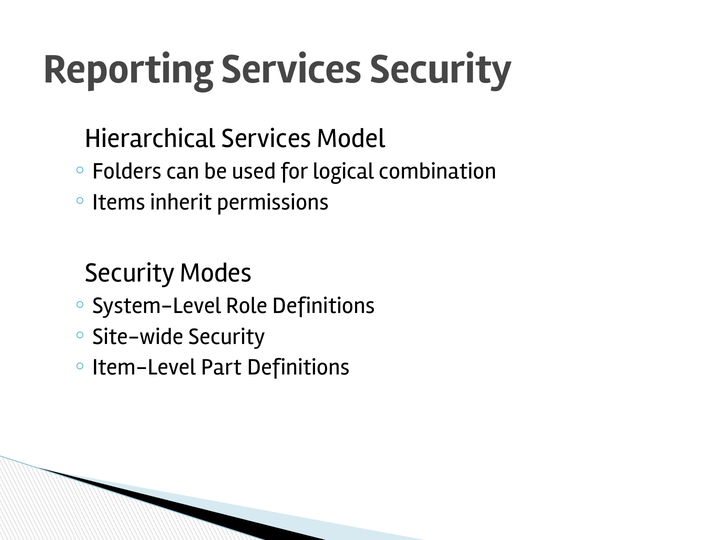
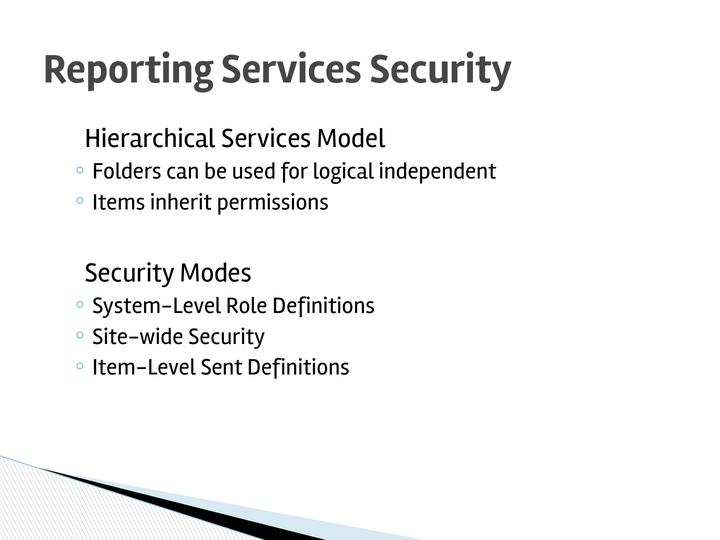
combination: combination -> independent (438, 171)
Part: Part -> Sent (222, 367)
